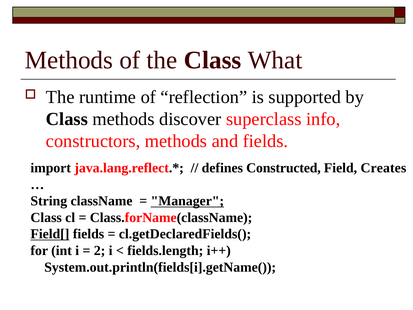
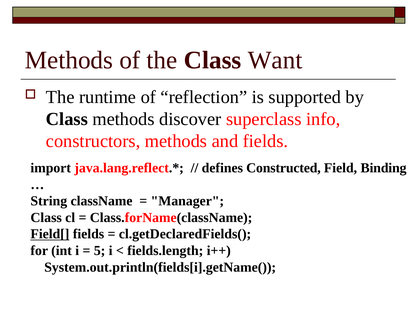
What: What -> Want (275, 60)
Creates: Creates -> Binding (384, 168)
Manager underline: present -> none (187, 201)
2: 2 -> 5 (100, 250)
